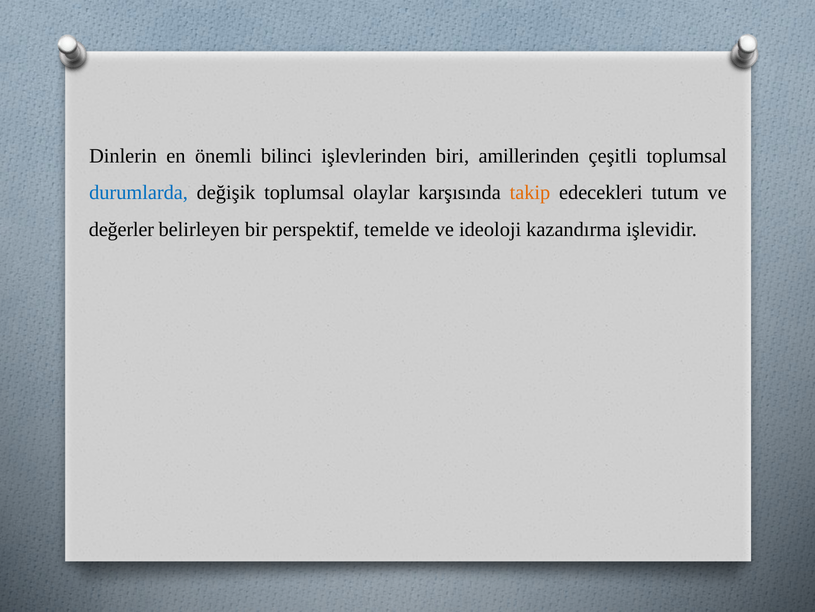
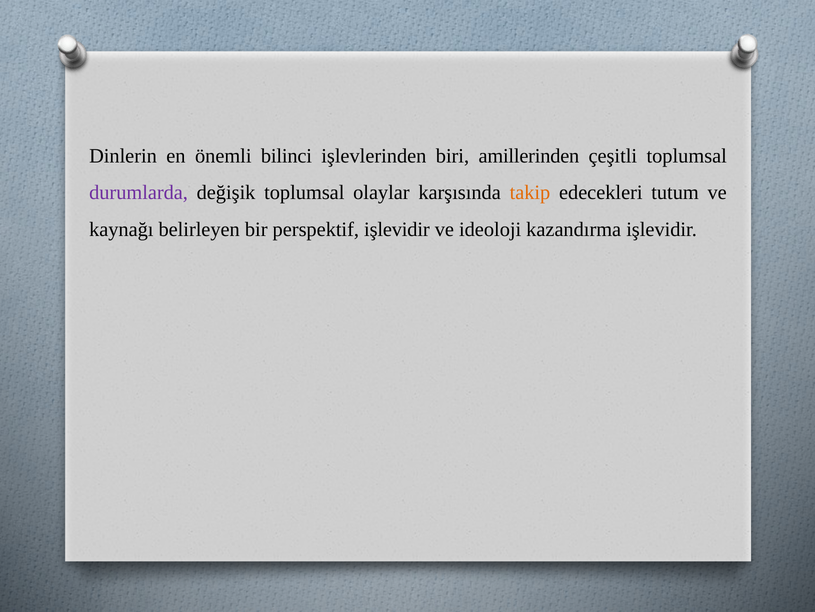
durumlarda colour: blue -> purple (139, 192)
değerler: değerler -> kaynağı (121, 229)
perspektif temelde: temelde -> işlevidir (397, 229)
